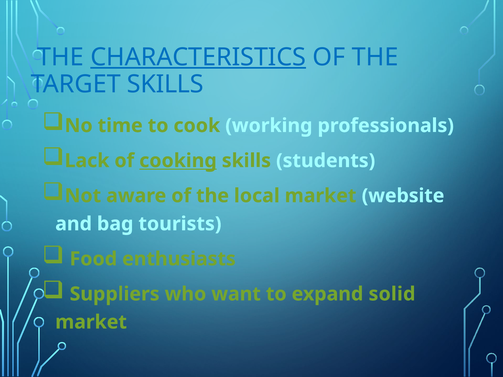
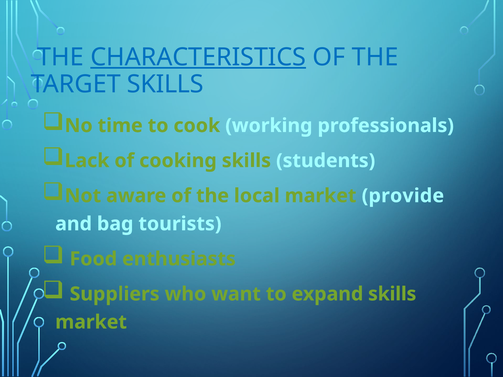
cooking underline: present -> none (178, 161)
website: website -> provide (403, 196)
expand solid: solid -> skills (392, 294)
